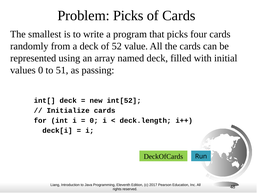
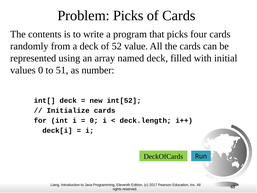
smallest: smallest -> contents (45, 34)
passing: passing -> number (98, 70)
